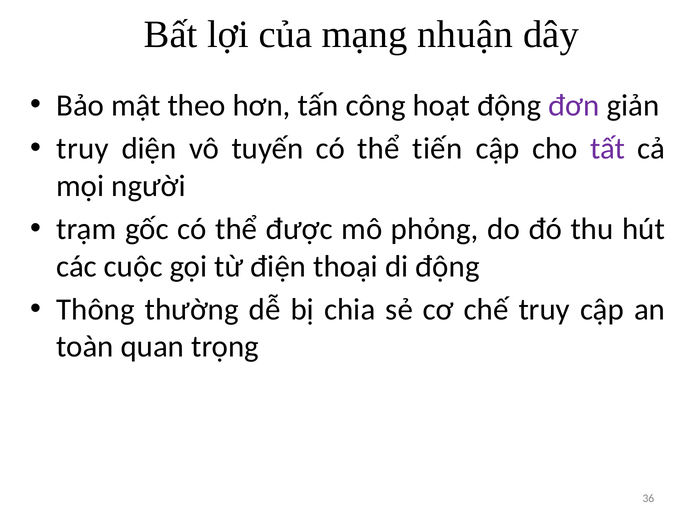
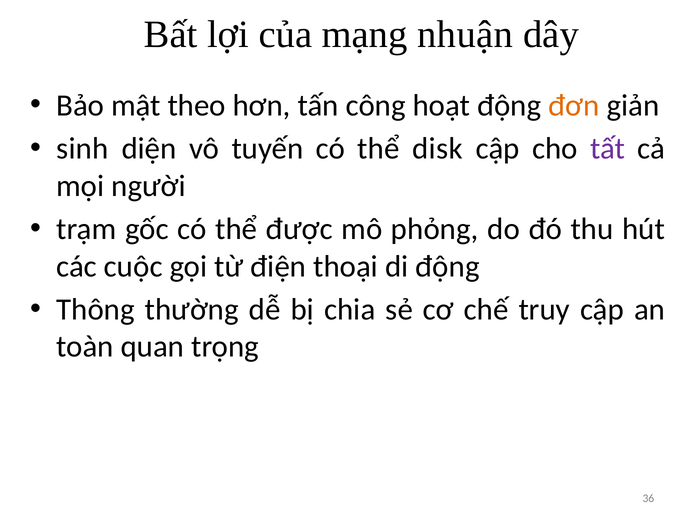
đơn colour: purple -> orange (574, 105)
truy: truy -> sinh (83, 149)
tiến: tiến -> disk (437, 149)
